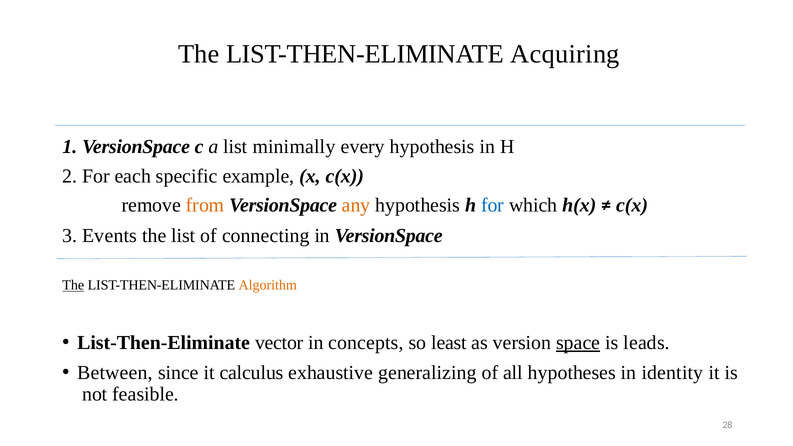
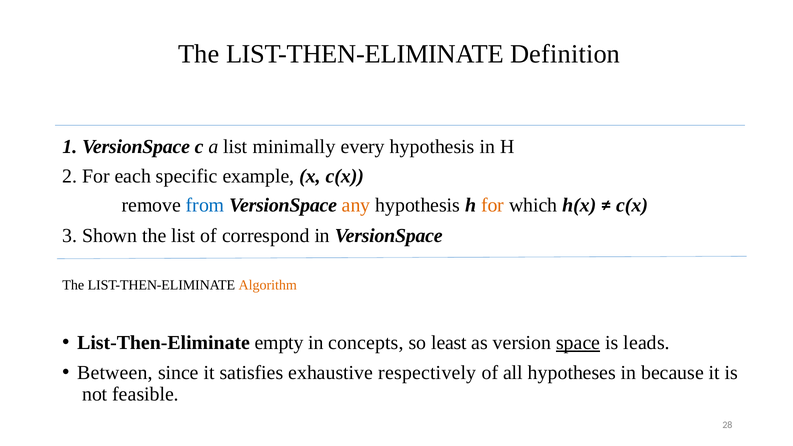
Acquiring: Acquiring -> Definition (565, 54)
from colour: orange -> blue (205, 205)
for colour: blue -> orange (493, 205)
Events: Events -> Shown (110, 236)
connecting: connecting -> correspond (266, 236)
The underline: present -> none (73, 285)
vector: vector -> empty (279, 343)
calculus: calculus -> satisfies (252, 373)
generalizing: generalizing -> respectively (427, 373)
identity: identity -> because (673, 373)
